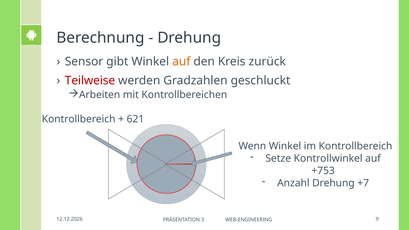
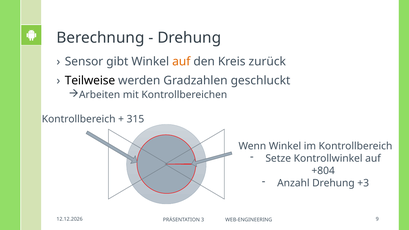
Teilweise colour: red -> black (90, 80)
621: 621 -> 315 (135, 119)
+753: +753 -> +804 (323, 171)
+7: +7 -> +3 (363, 183)
